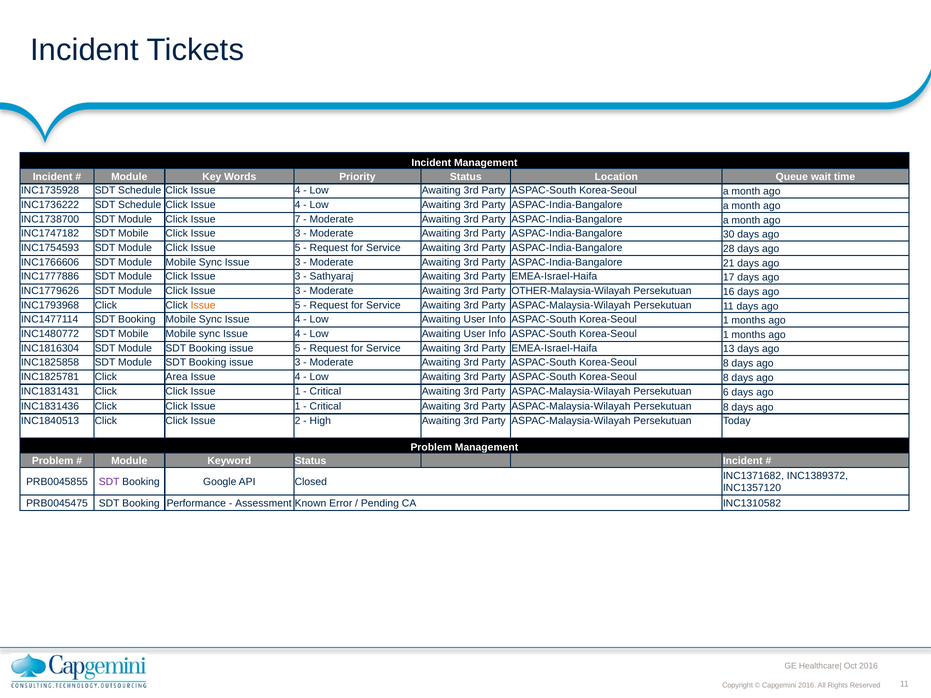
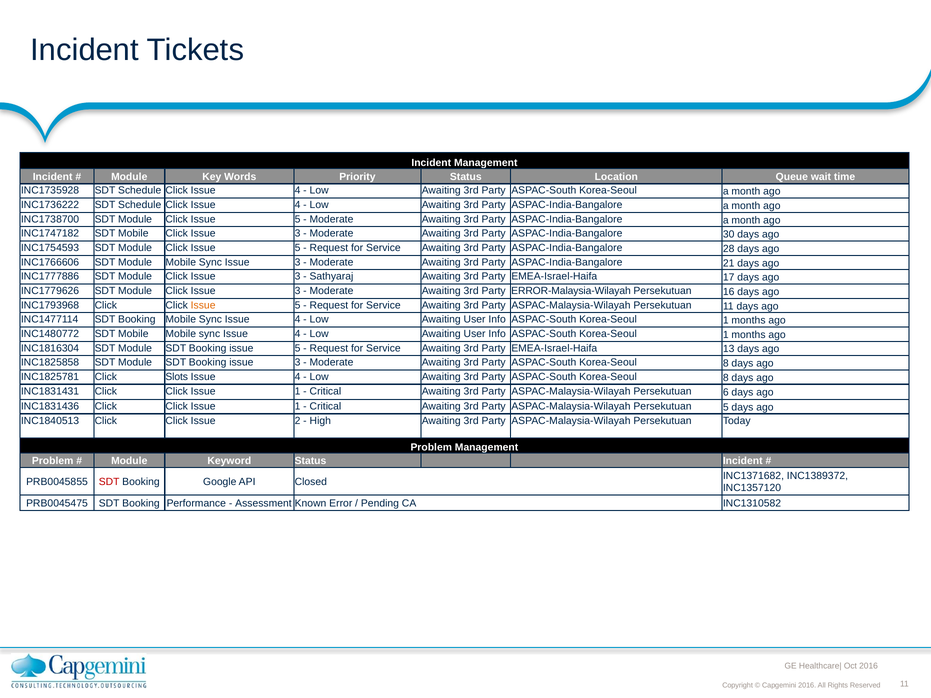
7: 7 -> 5 (298, 219)
OTHER-Malaysia-Wilayah: OTHER-Malaysia-Wilayah -> ERROR-Malaysia-Wilayah (571, 291)
Area: Area -> Slots (177, 377)
Persekutuan 8: 8 -> 5 (726, 407)
SDT colour: purple -> red (109, 482)
